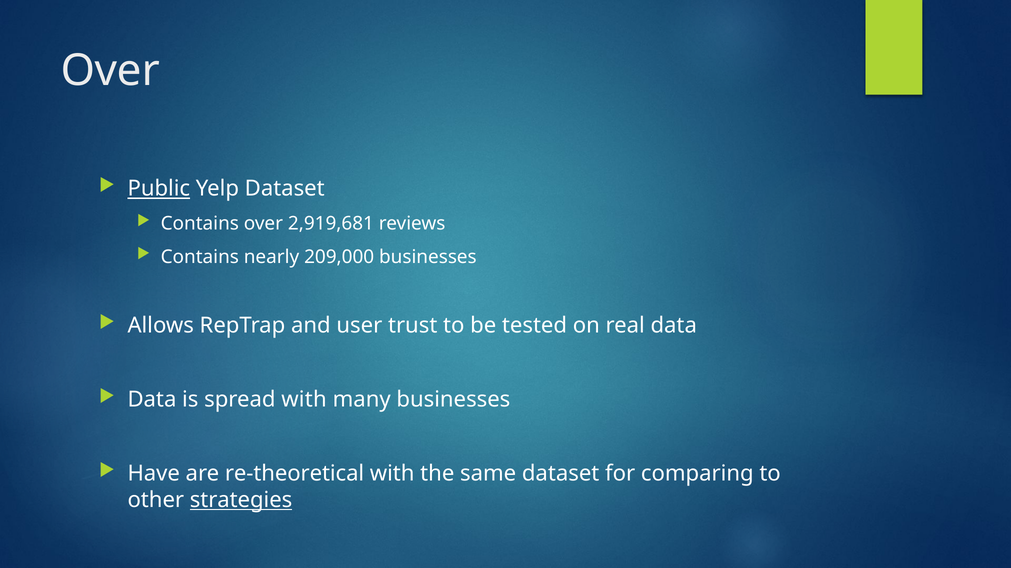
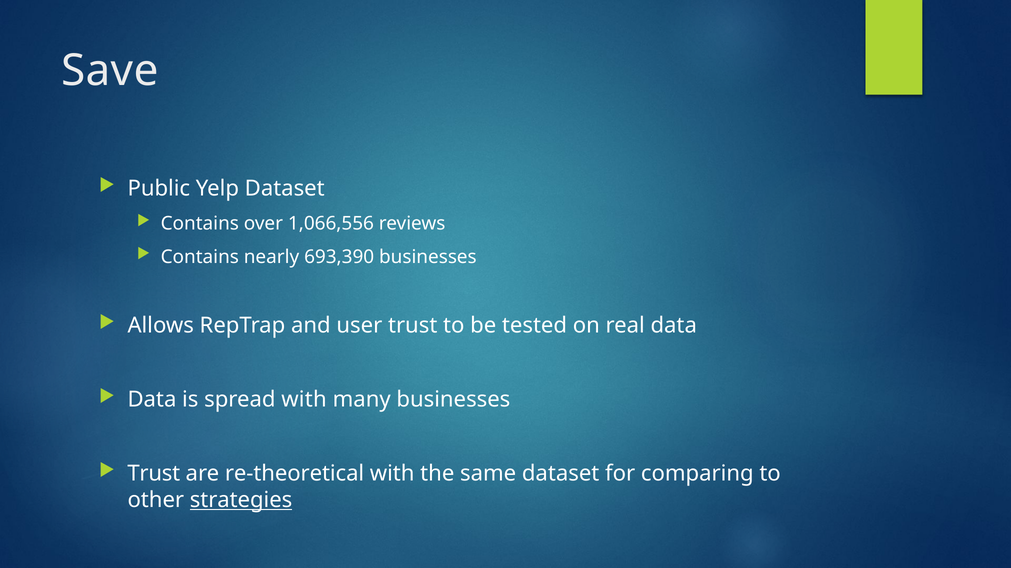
Over: Over -> Save (110, 71)
Public underline: present -> none (159, 189)
2,919,681: 2,919,681 -> 1,066,556 (331, 224)
209,000: 209,000 -> 693,390 (339, 257)
Have: Have -> Trust (154, 474)
